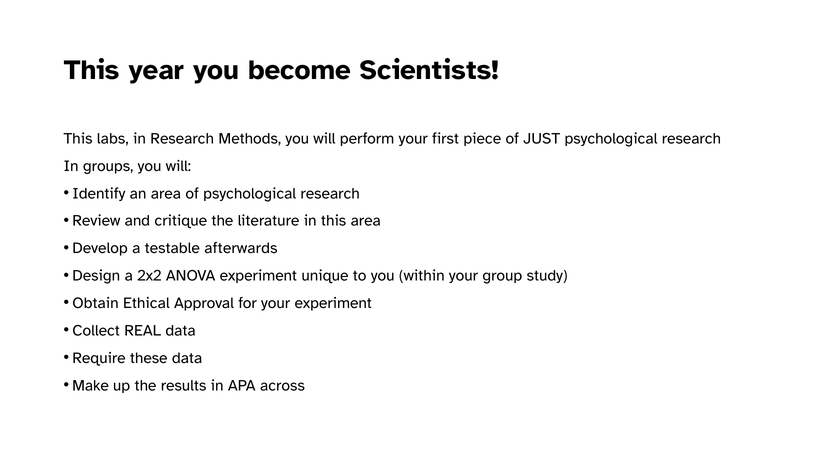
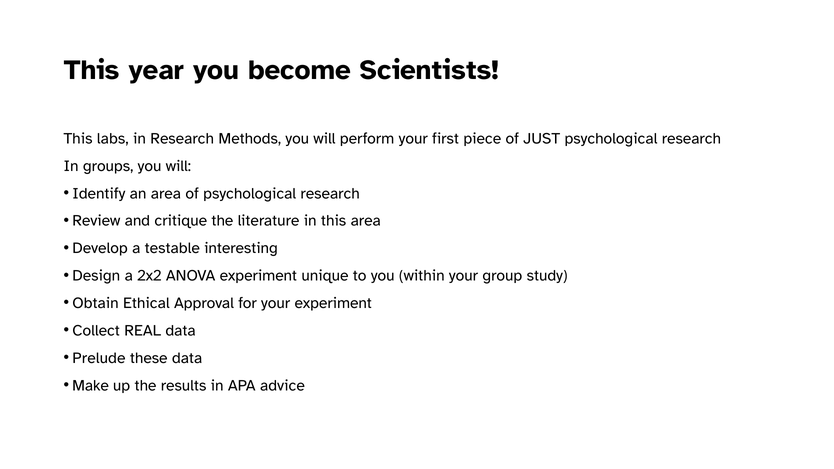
afterwards: afterwards -> interesting (241, 248)
Require: Require -> Prelude (99, 358)
across: across -> advice (282, 386)
